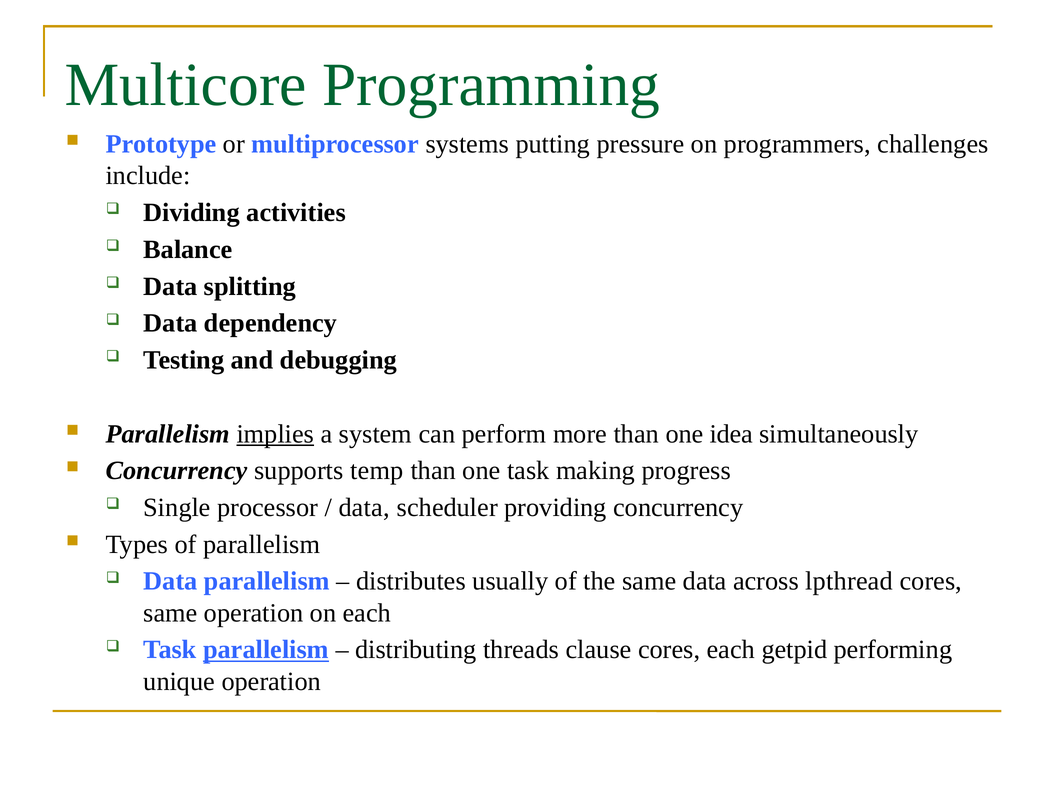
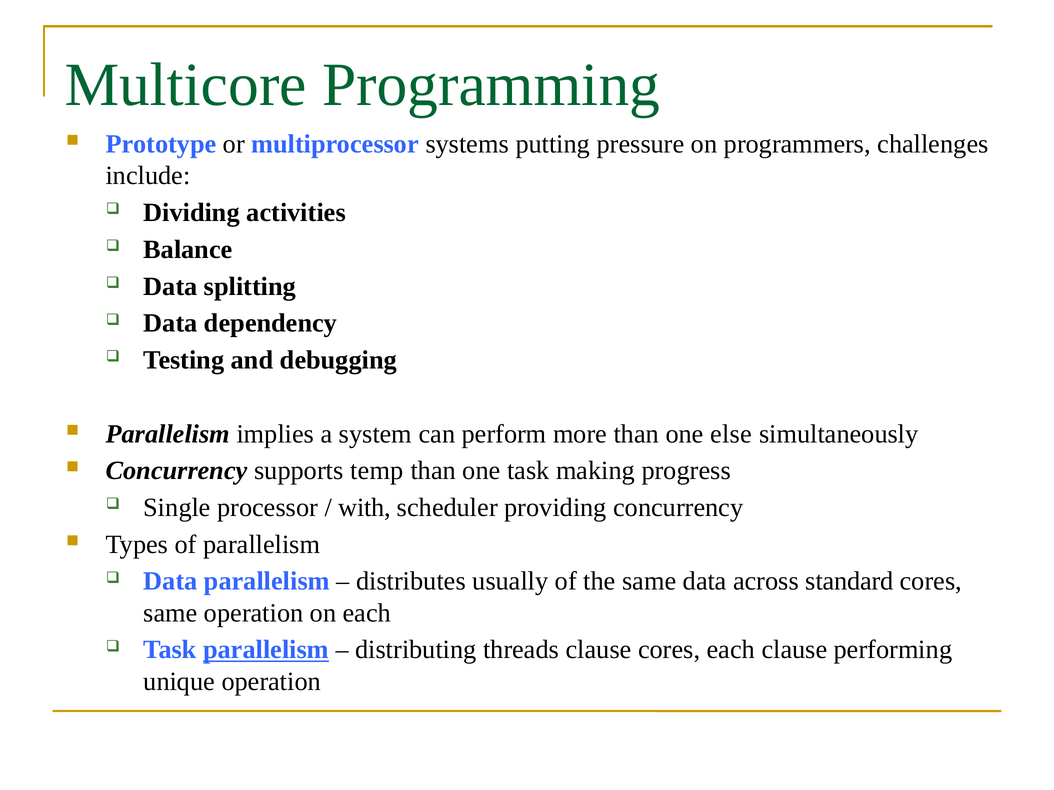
implies underline: present -> none (275, 434)
idea: idea -> else (731, 434)
data: data -> with (365, 508)
lpthread: lpthread -> standard (849, 582)
each getpid: getpid -> clause (794, 650)
